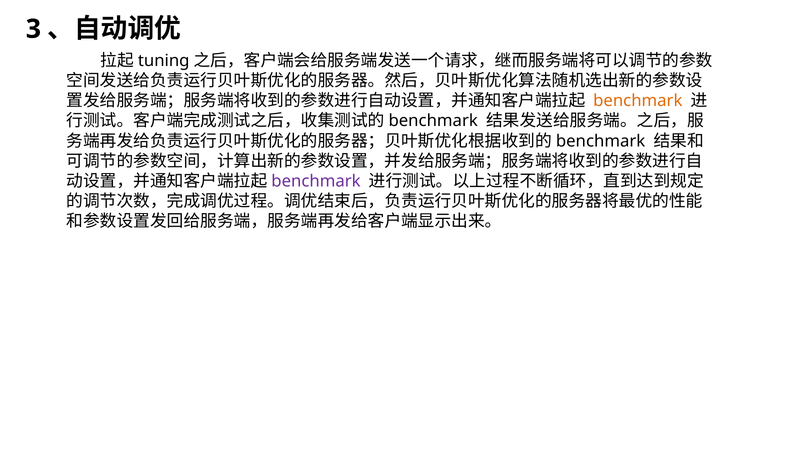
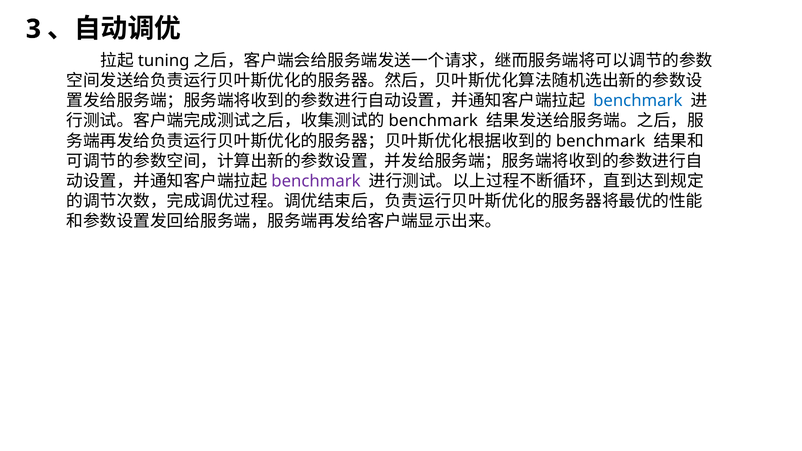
benchmark colour: orange -> blue (638, 101)
